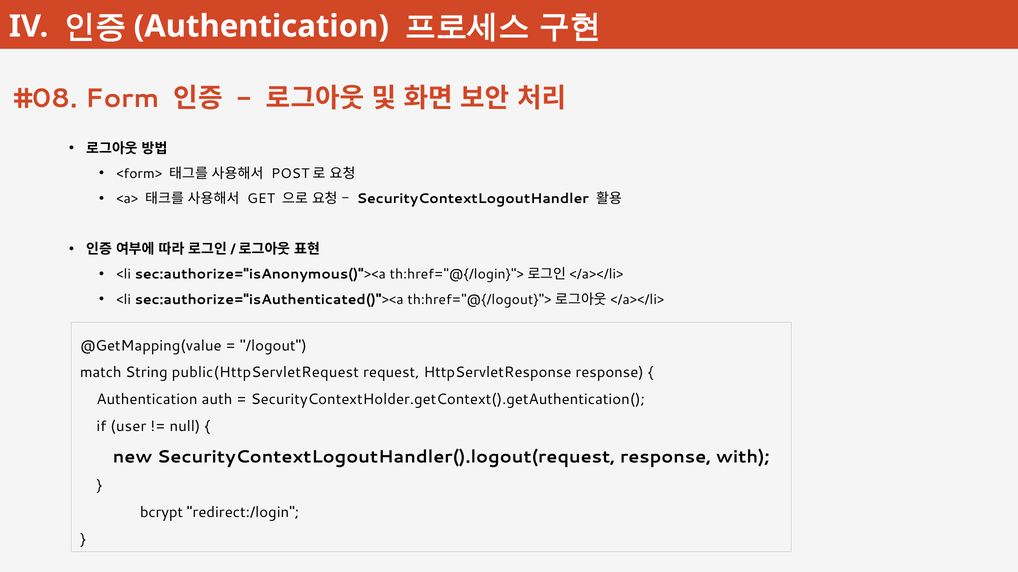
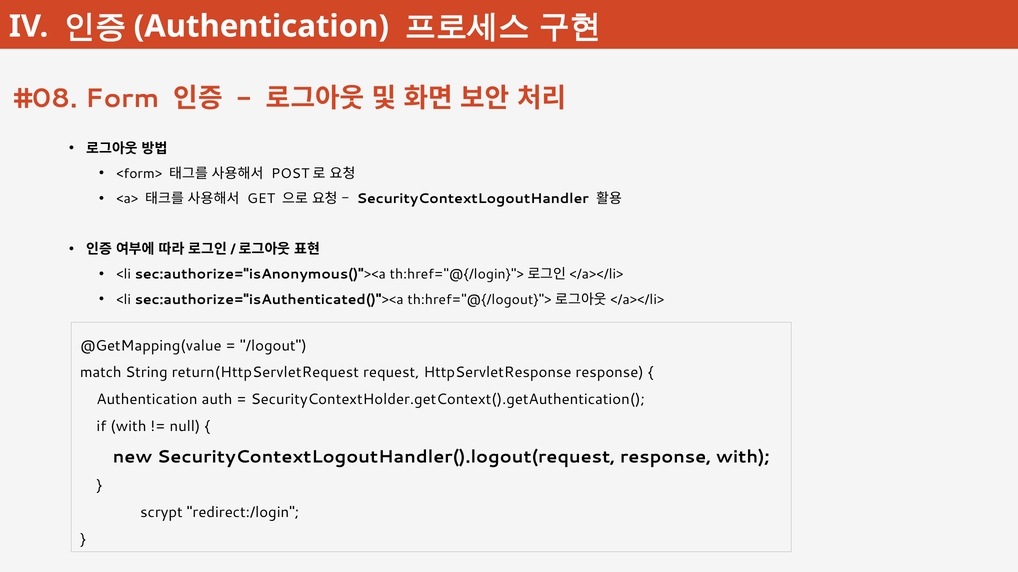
public(HttpServletRequest: public(HttpServletRequest -> return(HttpServletRequest (265, 373)
if user: user -> with (128, 427)
bcrypt: bcrypt -> scrypt (161, 513)
